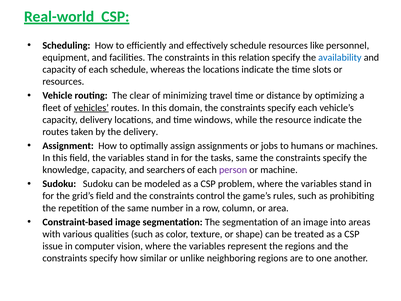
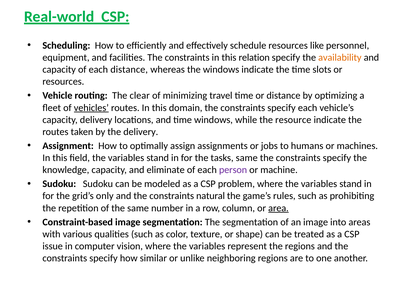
availability colour: blue -> orange (340, 58)
each schedule: schedule -> distance (129, 70)
the locations: locations -> windows (221, 70)
searchers: searchers -> eliminate (166, 170)
grid’s field: field -> only (105, 196)
control: control -> natural (211, 196)
area underline: none -> present (278, 208)
